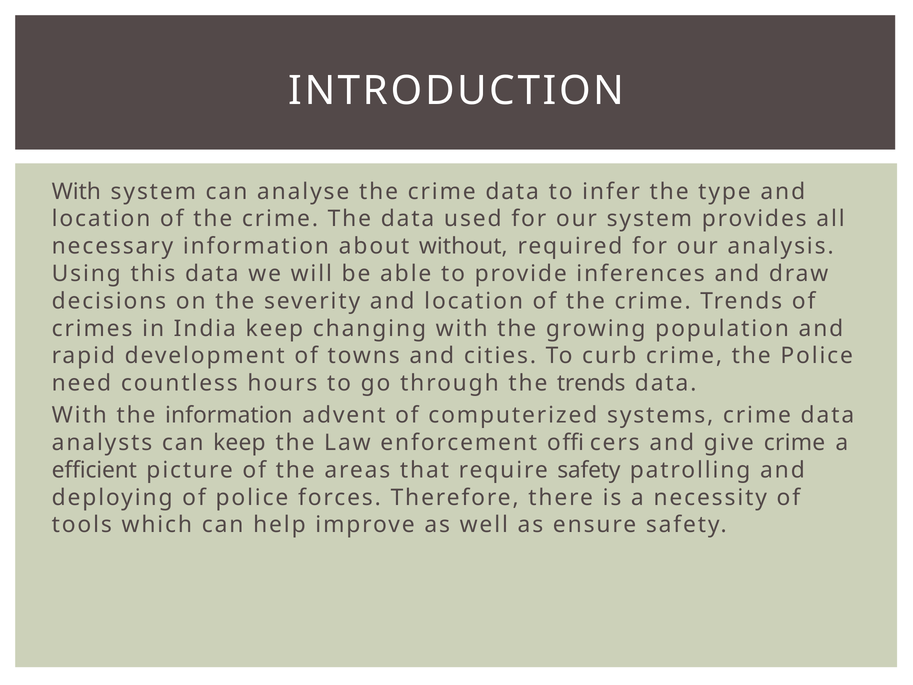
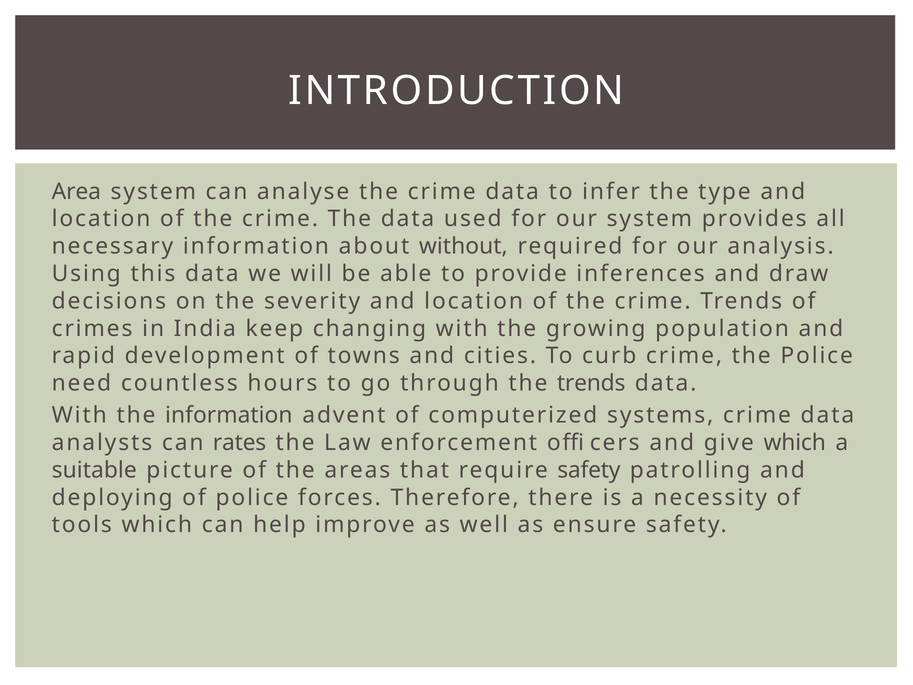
With: With -> Area (76, 191)
can keep: keep -> rates (240, 443)
give crime: crime -> which (795, 443)
efficient: efficient -> suitable (94, 470)
